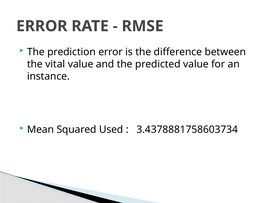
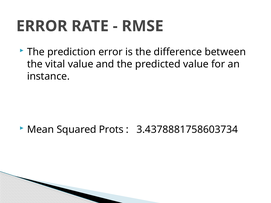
Used: Used -> Prots (111, 130)
